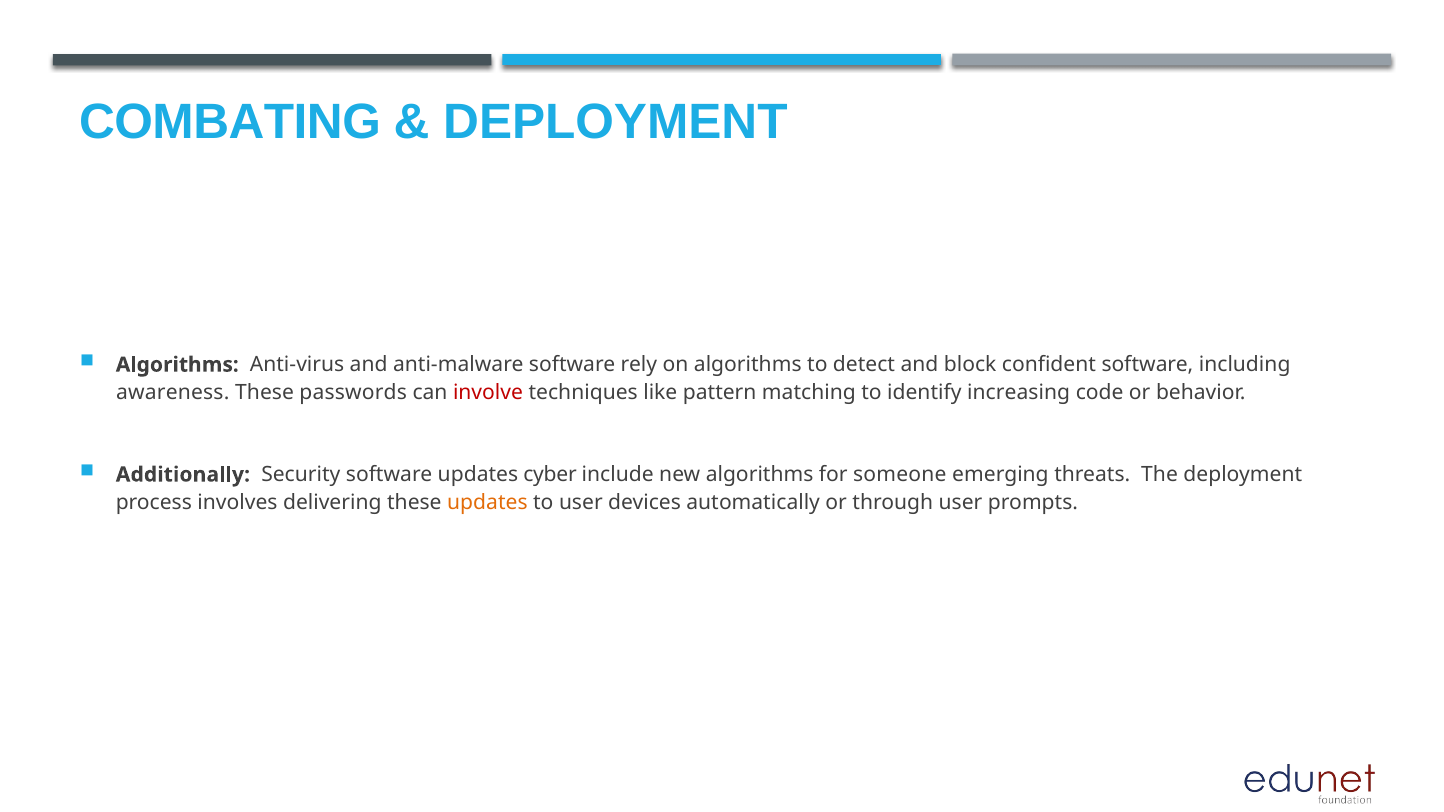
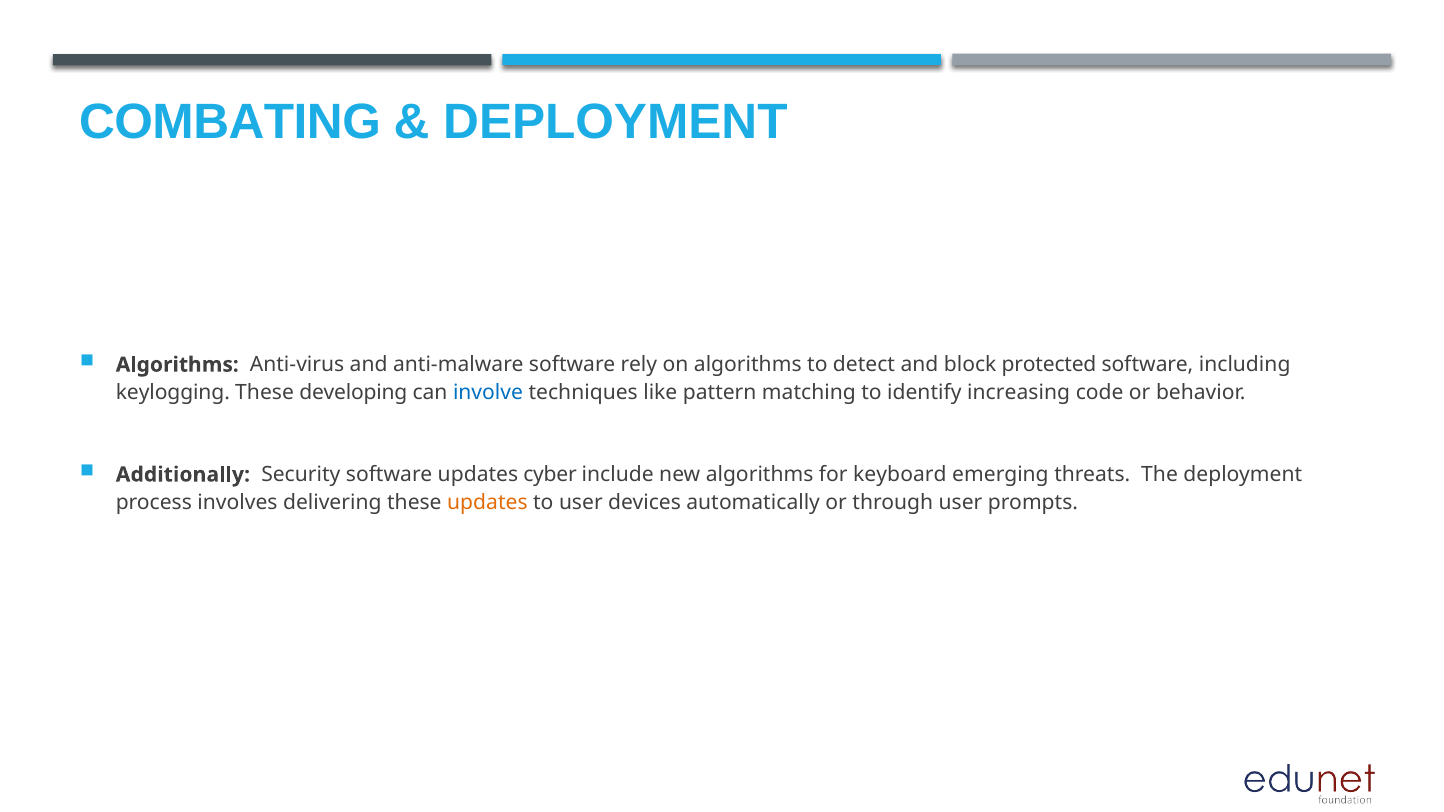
confident: confident -> protected (1049, 365)
awareness: awareness -> keylogging (173, 393)
passwords: passwords -> developing (353, 393)
involve colour: red -> blue (488, 393)
someone: someone -> keyboard (900, 475)
